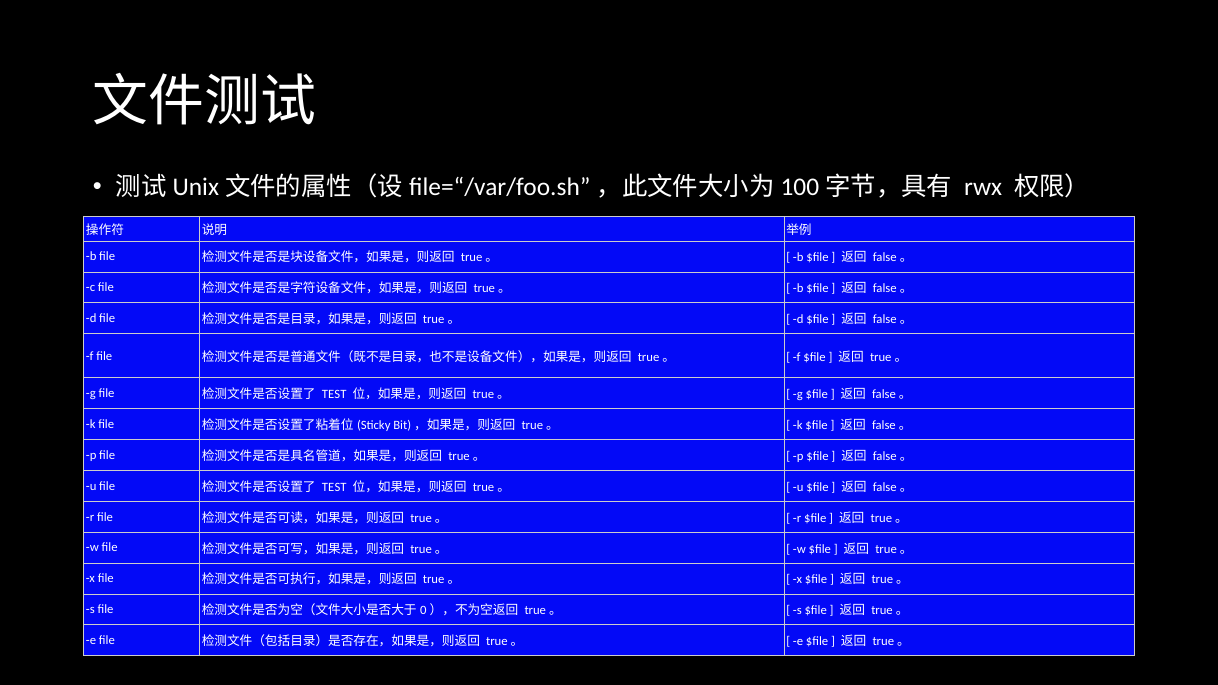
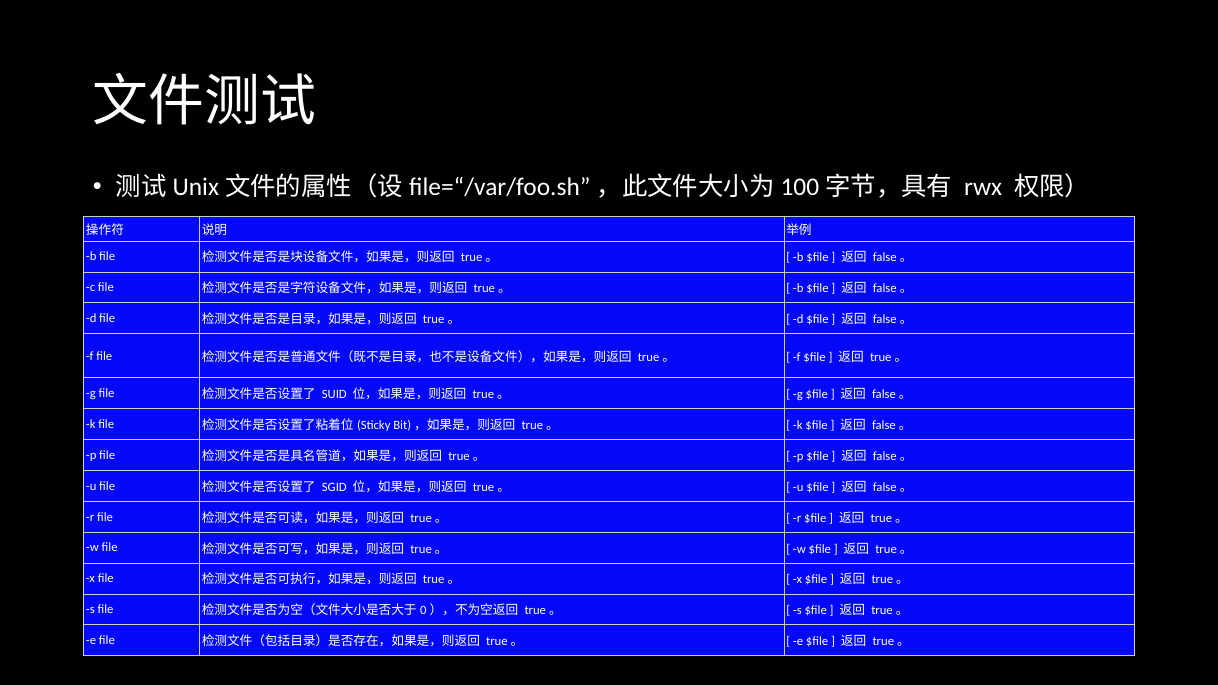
TEST: TEST -> SUID (334, 395)
TEST: TEST -> SGID (334, 487)
